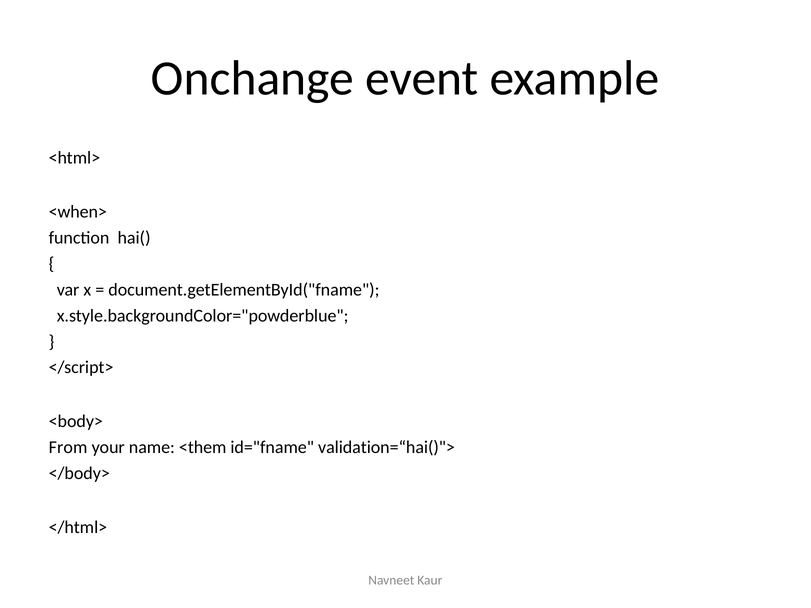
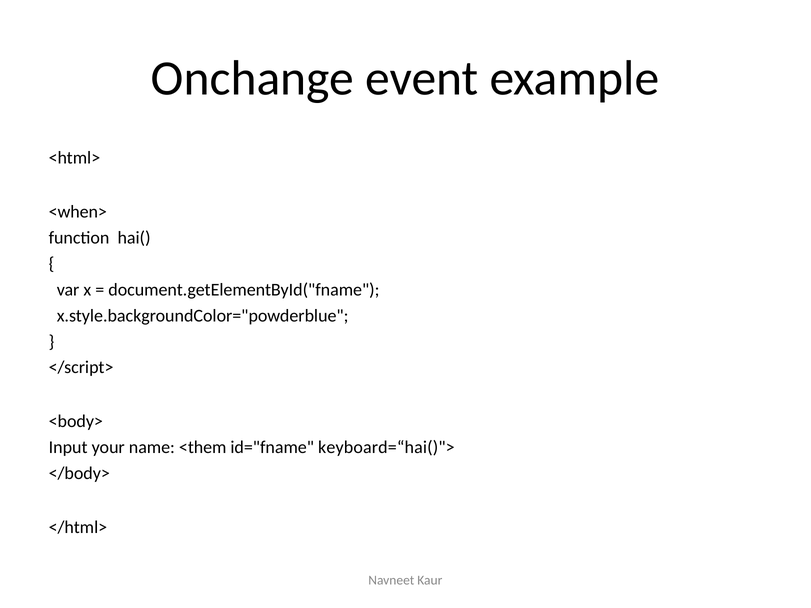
From: From -> Input (68, 448)
validation=“hai()">: validation=“hai()"> -> keyboard=“hai()"> (386, 448)
